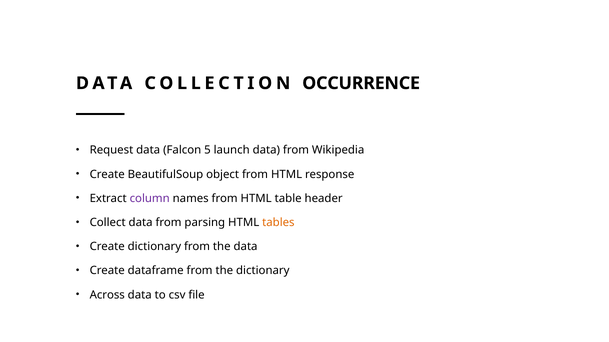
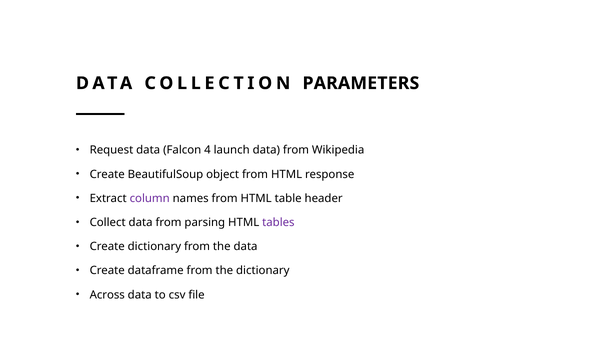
OCCURRENCE: OCCURRENCE -> PARAMETERS (361, 83)
5: 5 -> 4 (208, 150)
tables colour: orange -> purple (278, 223)
